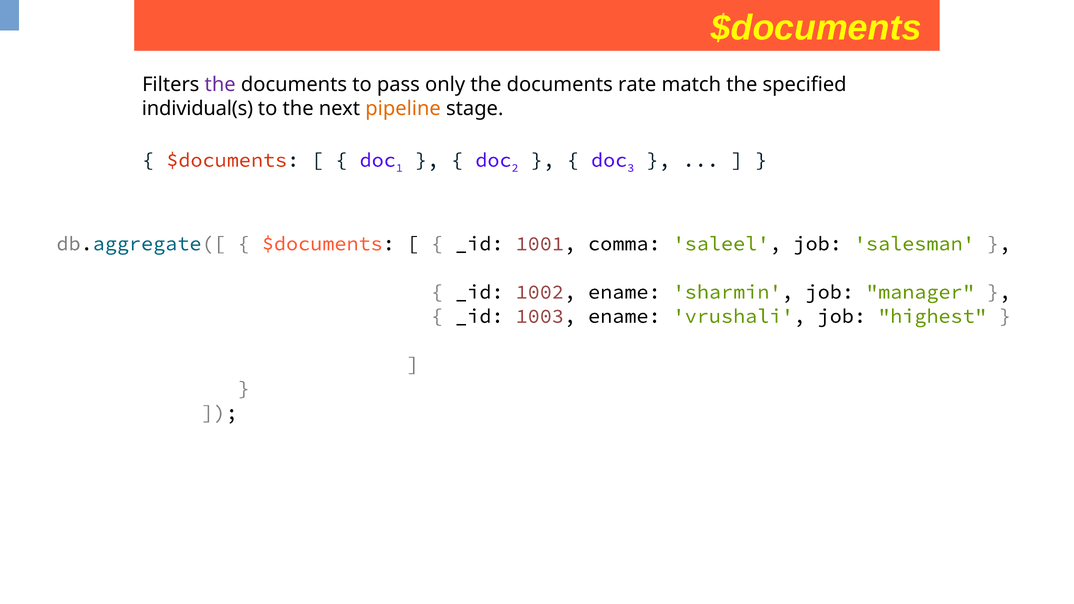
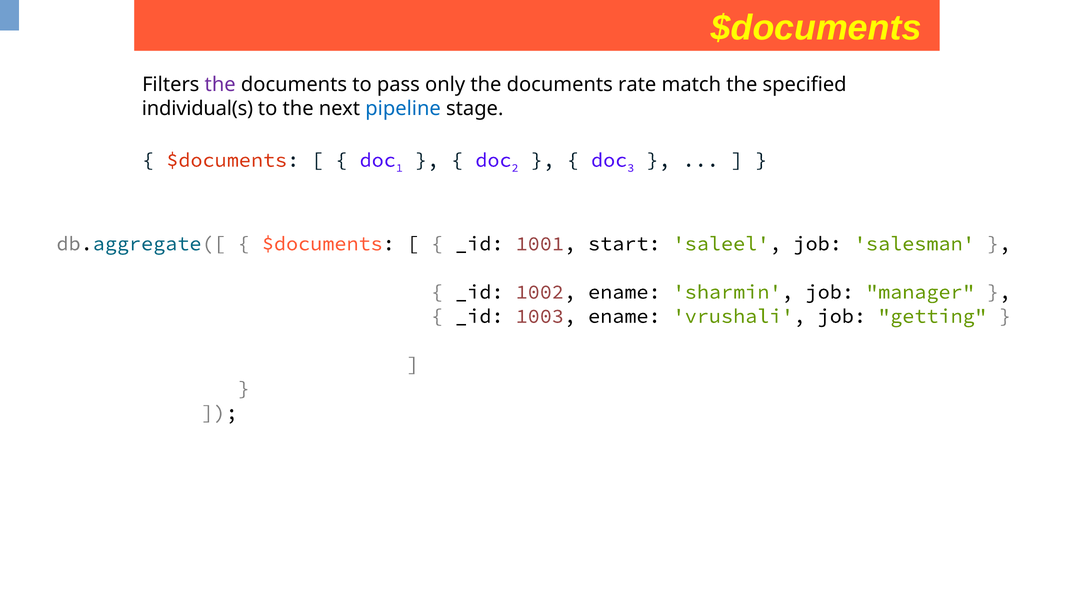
pipeline colour: orange -> blue (403, 109)
comma: comma -> start (624, 244)
highest: highest -> getting (932, 316)
